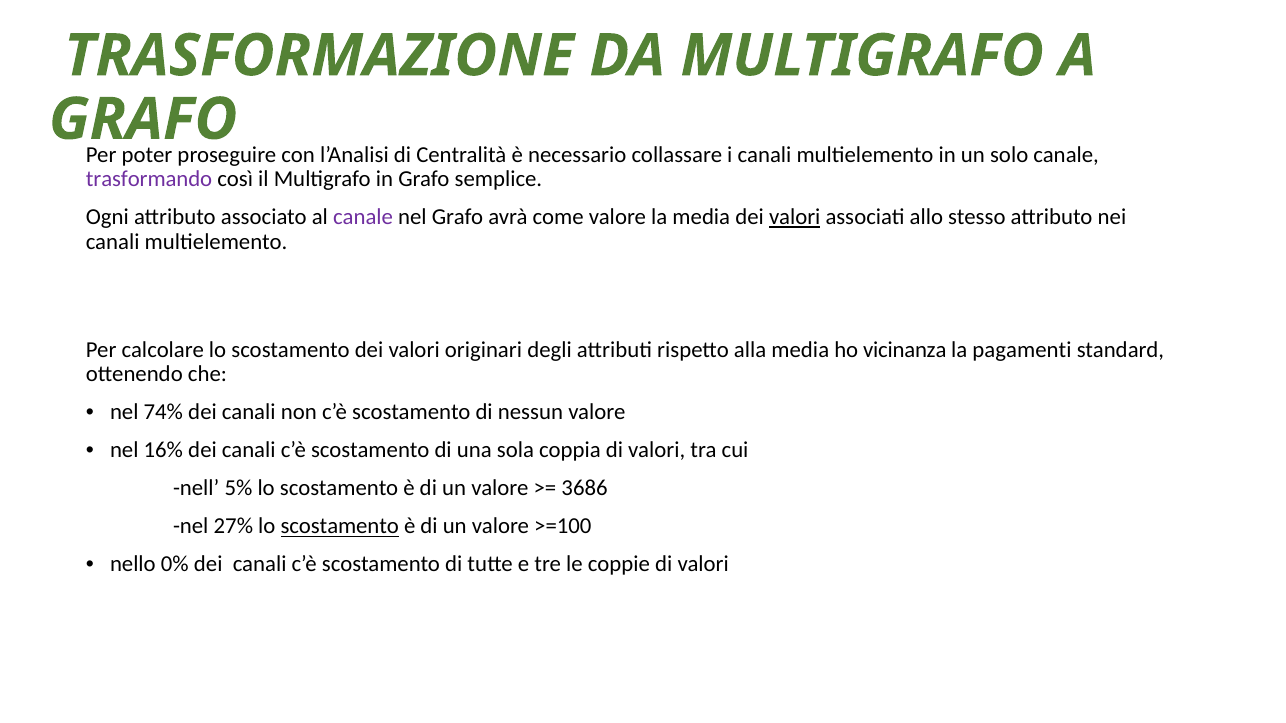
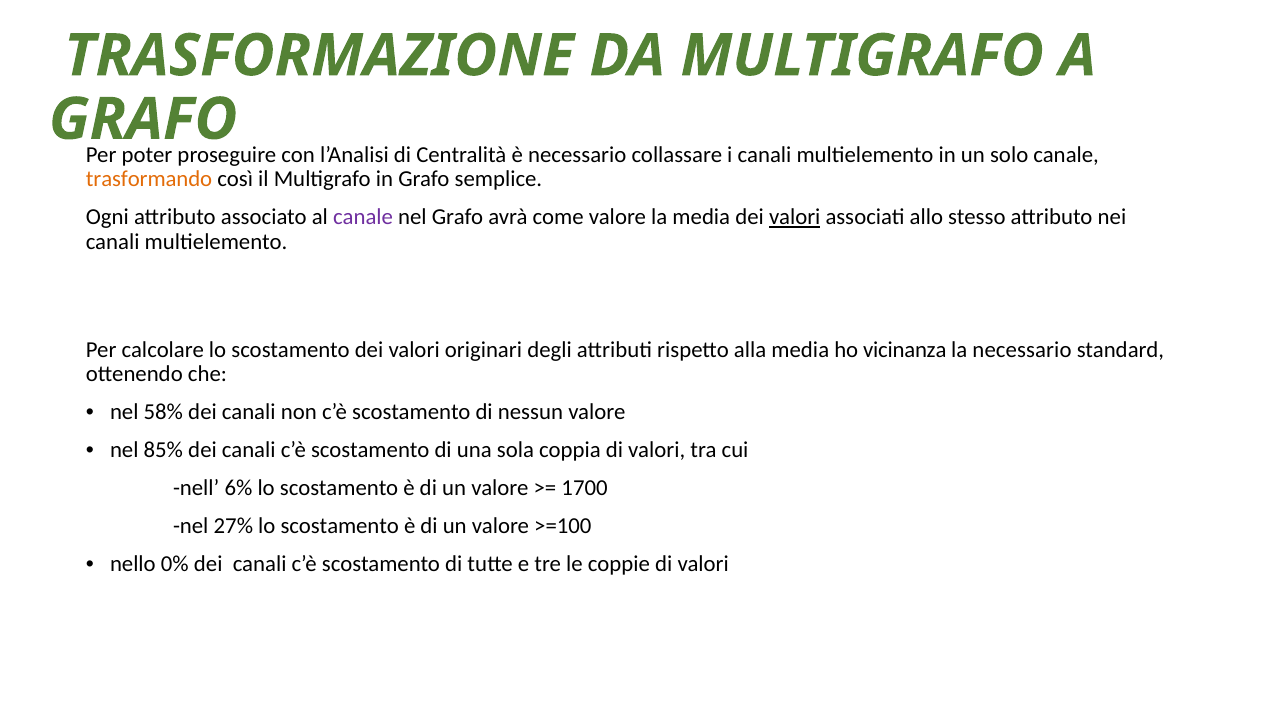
trasformando colour: purple -> orange (149, 179)
la pagamenti: pagamenti -> necessario (1022, 350)
74%: 74% -> 58% (163, 413)
16%: 16% -> 85% (163, 451)
5%: 5% -> 6% (238, 489)
3686: 3686 -> 1700 (585, 489)
scostamento underline: present -> none (340, 527)
